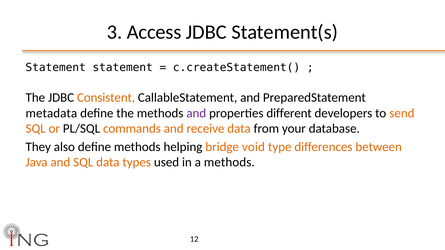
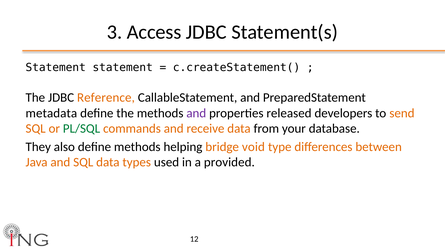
Consistent: Consistent -> Reference (106, 98)
different: different -> released (289, 113)
PL/SQL colour: black -> green (82, 129)
a methods: methods -> provided (229, 162)
